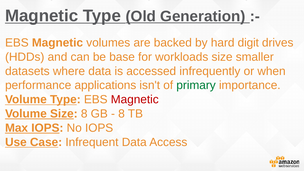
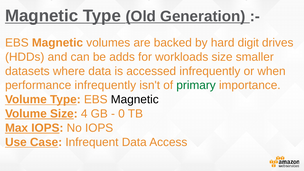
base: base -> adds (122, 57)
performance applications: applications -> infrequently (105, 85)
Magnetic colour: red -> black (135, 100)
Size 8: 8 -> 4 (84, 114)
8: 8 -> 0 (122, 114)
